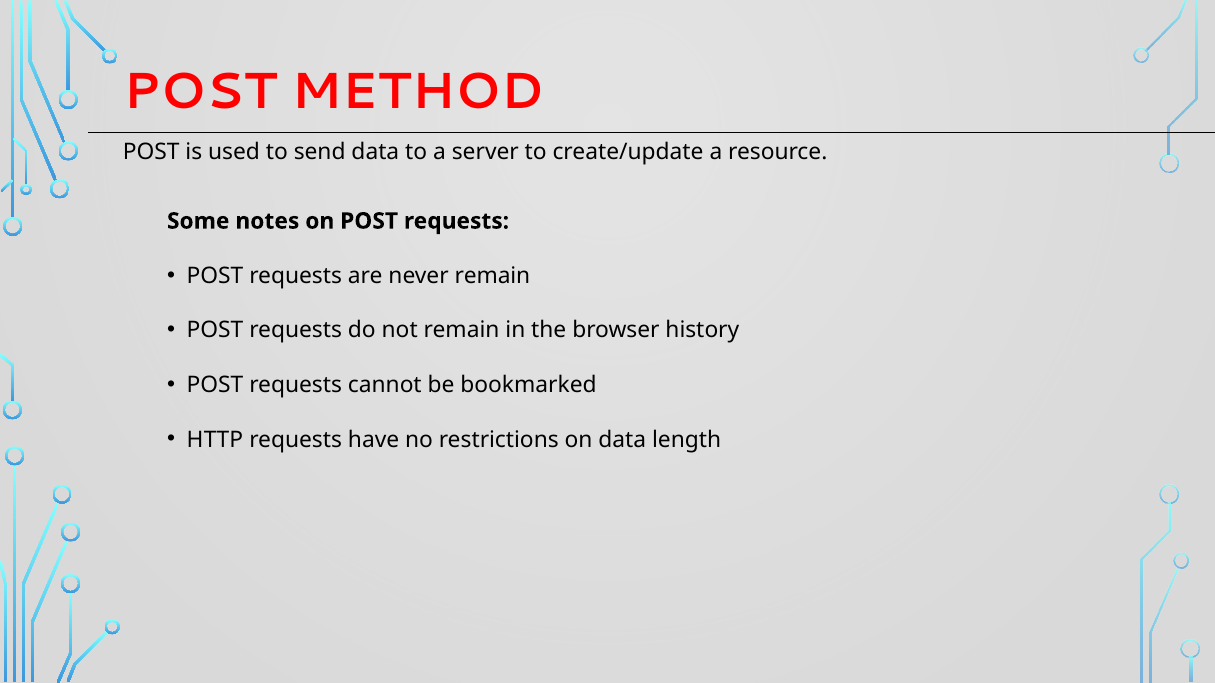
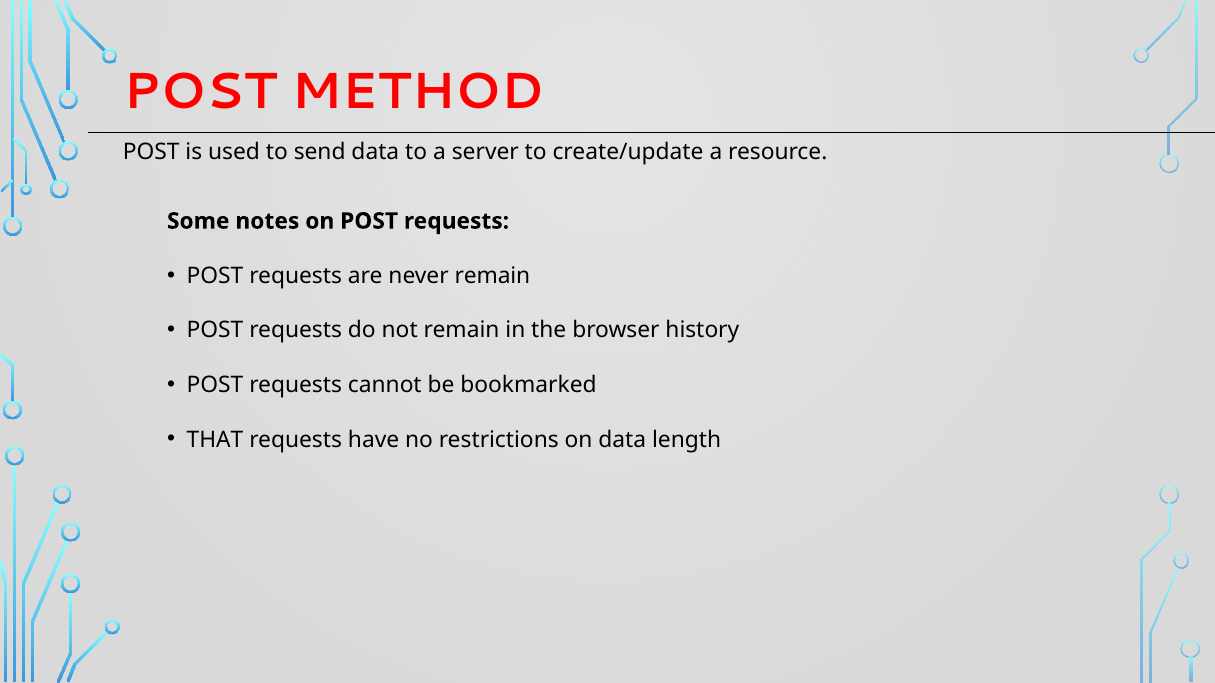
HTTP: HTTP -> THAT (215, 440)
